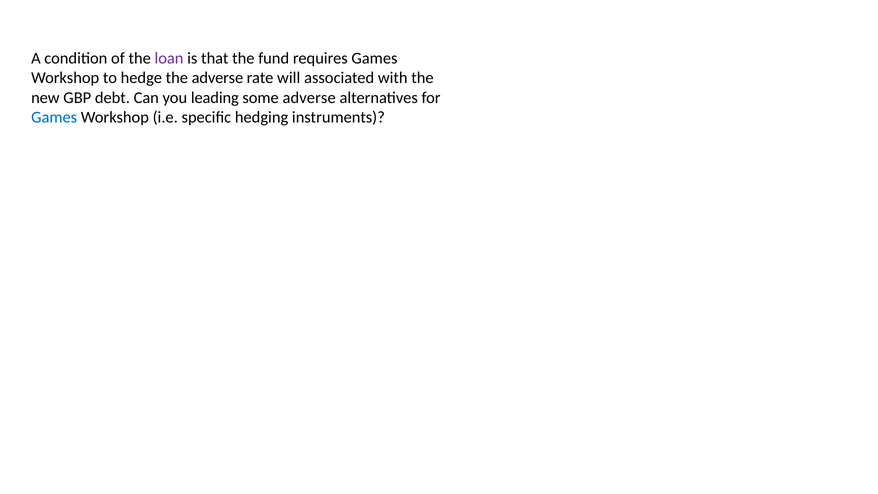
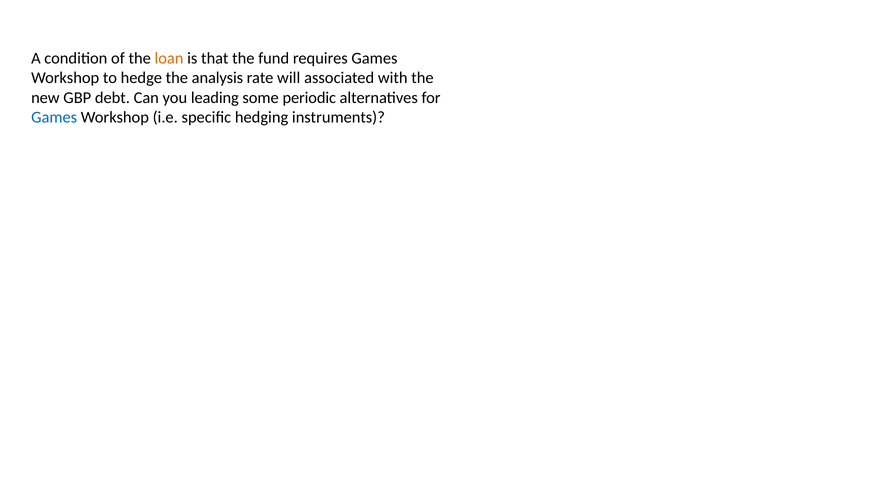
loan colour: purple -> orange (169, 58)
the adverse: adverse -> analysis (217, 78)
some adverse: adverse -> periodic (309, 98)
